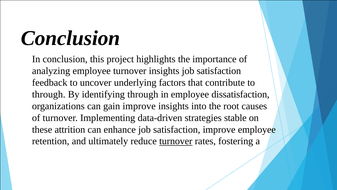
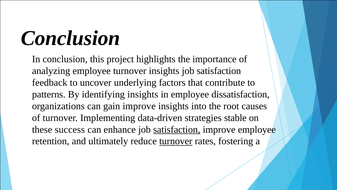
through: through -> patterns (49, 94)
identifying through: through -> insights (143, 94)
attrition: attrition -> success (70, 129)
satisfaction underline: none -> present (177, 129)
